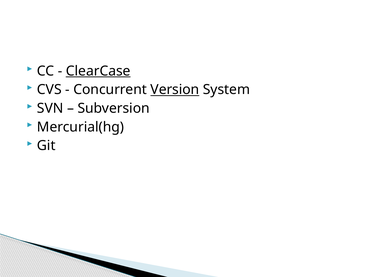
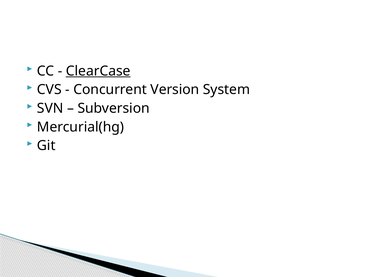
Version underline: present -> none (175, 90)
